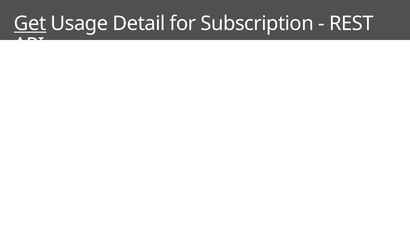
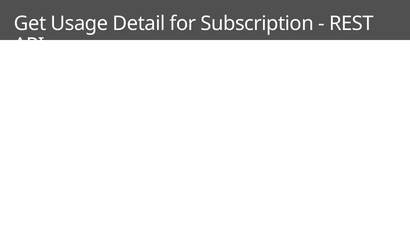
Get underline: present -> none (30, 23)
